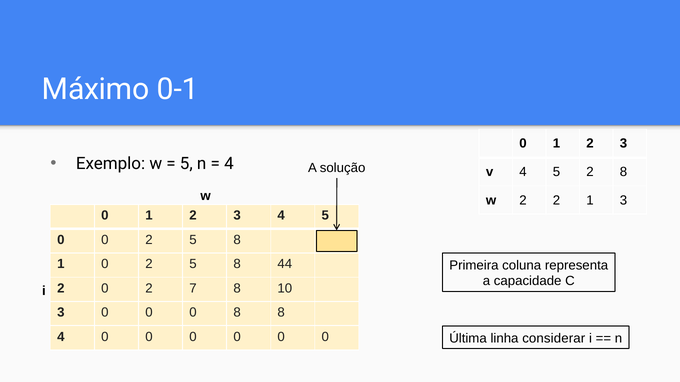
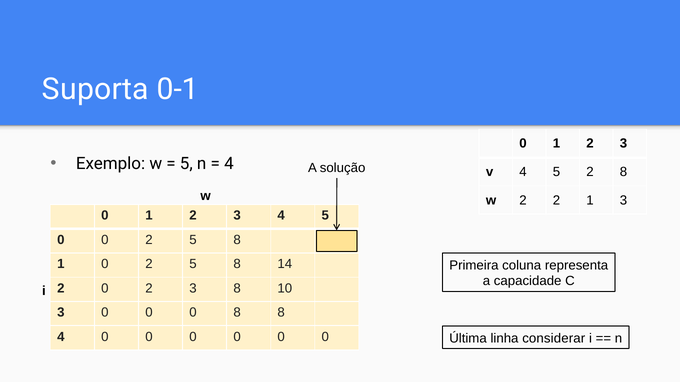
Máximo: Máximo -> Suporta (95, 89)
44: 44 -> 14 (285, 264)
0 2 7: 7 -> 3 (193, 289)
